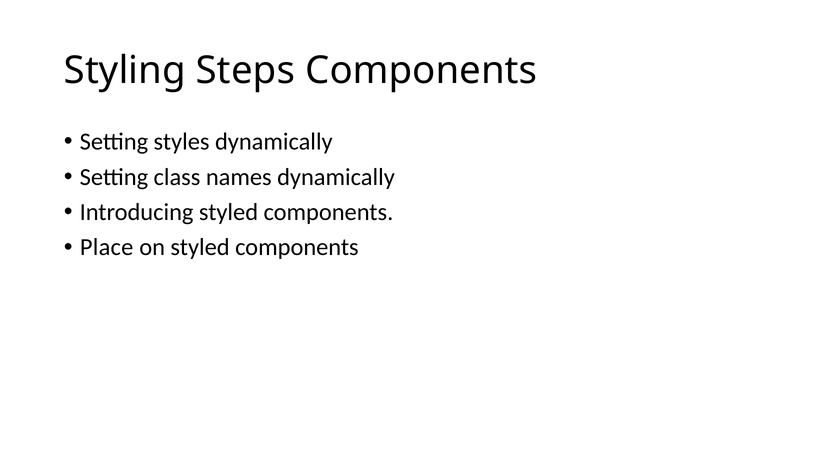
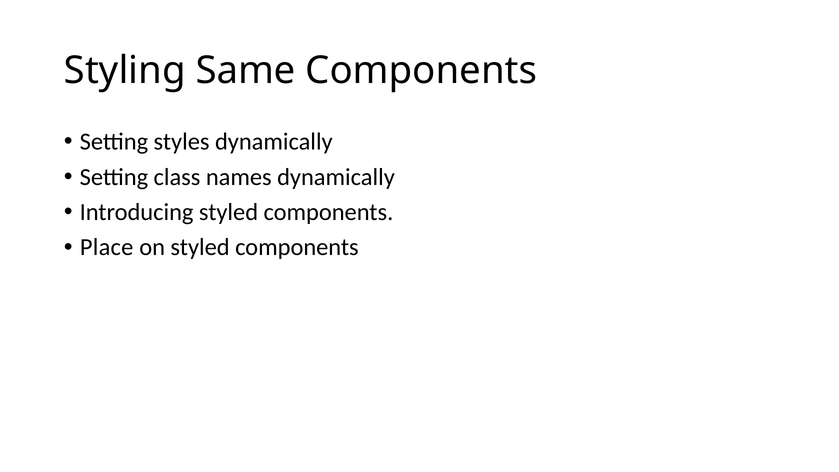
Steps: Steps -> Same (246, 70)
